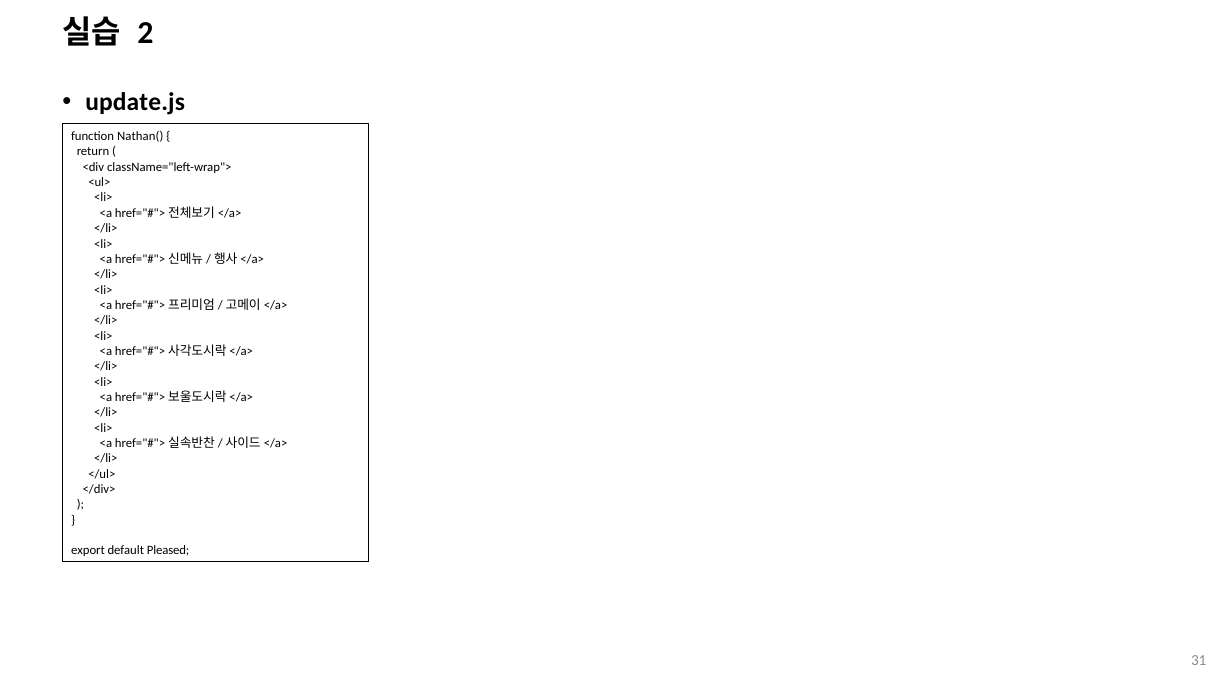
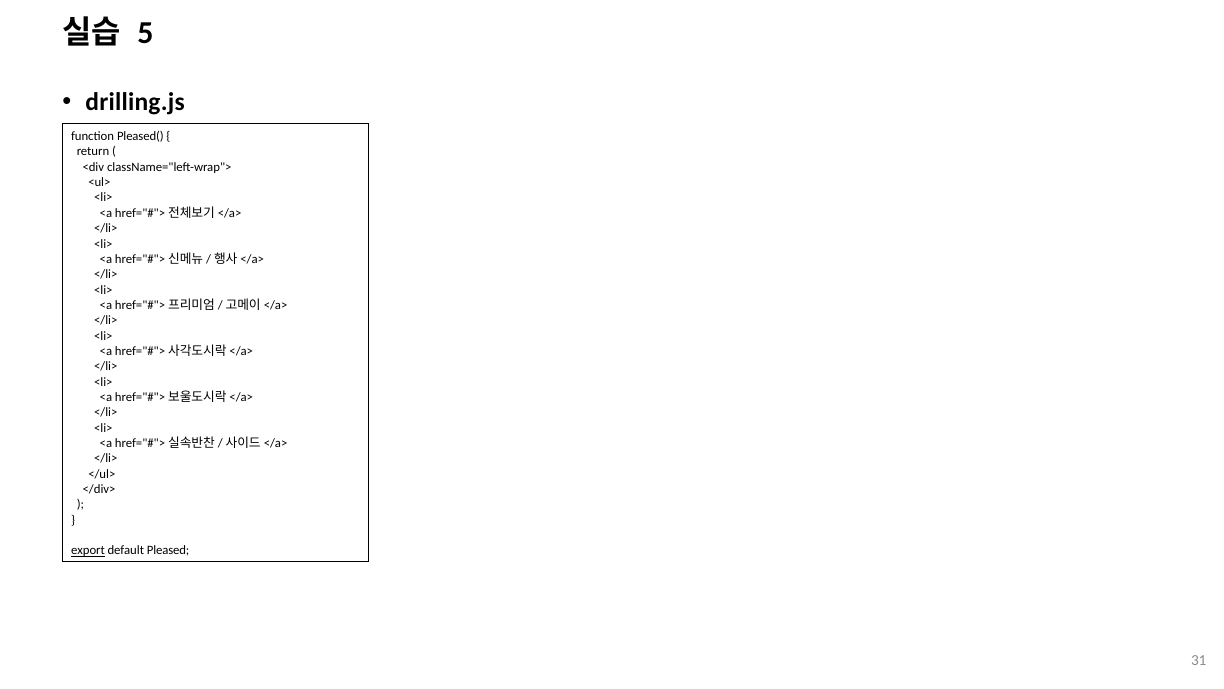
2: 2 -> 5 (145, 33)
update.js: update.js -> drilling.js (135, 102)
Nathan(: Nathan( -> Pleased( (140, 136)
export underline: none -> present (88, 550)
